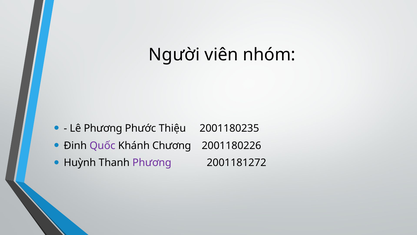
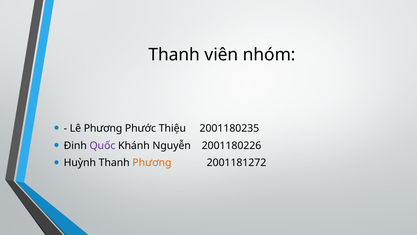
Người: Người -> Thanh (174, 55)
Chương: Chương -> Nguyễn (172, 145)
Phương colour: purple -> orange (152, 163)
